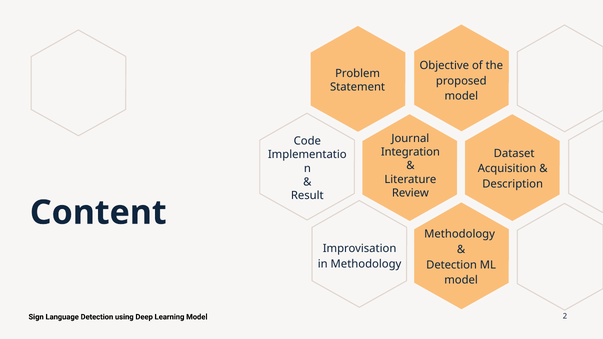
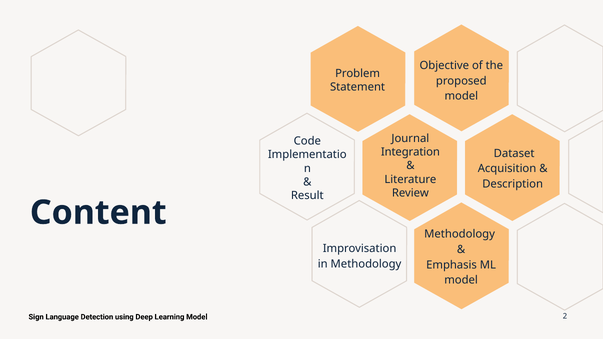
Detection: Detection -> Emphasis (452, 265)
